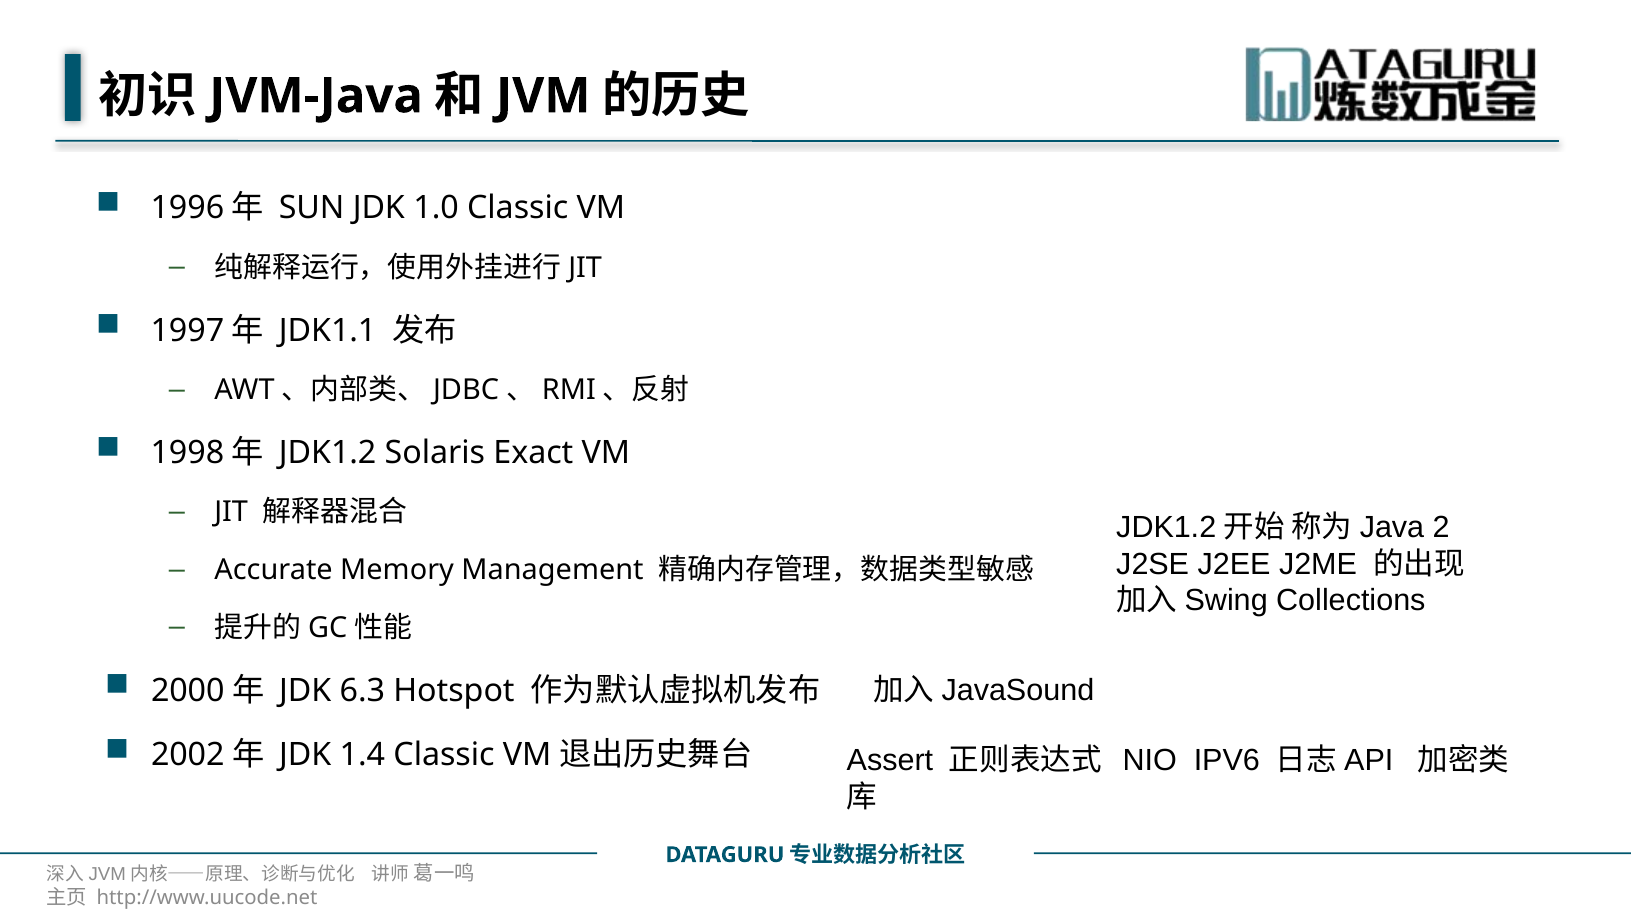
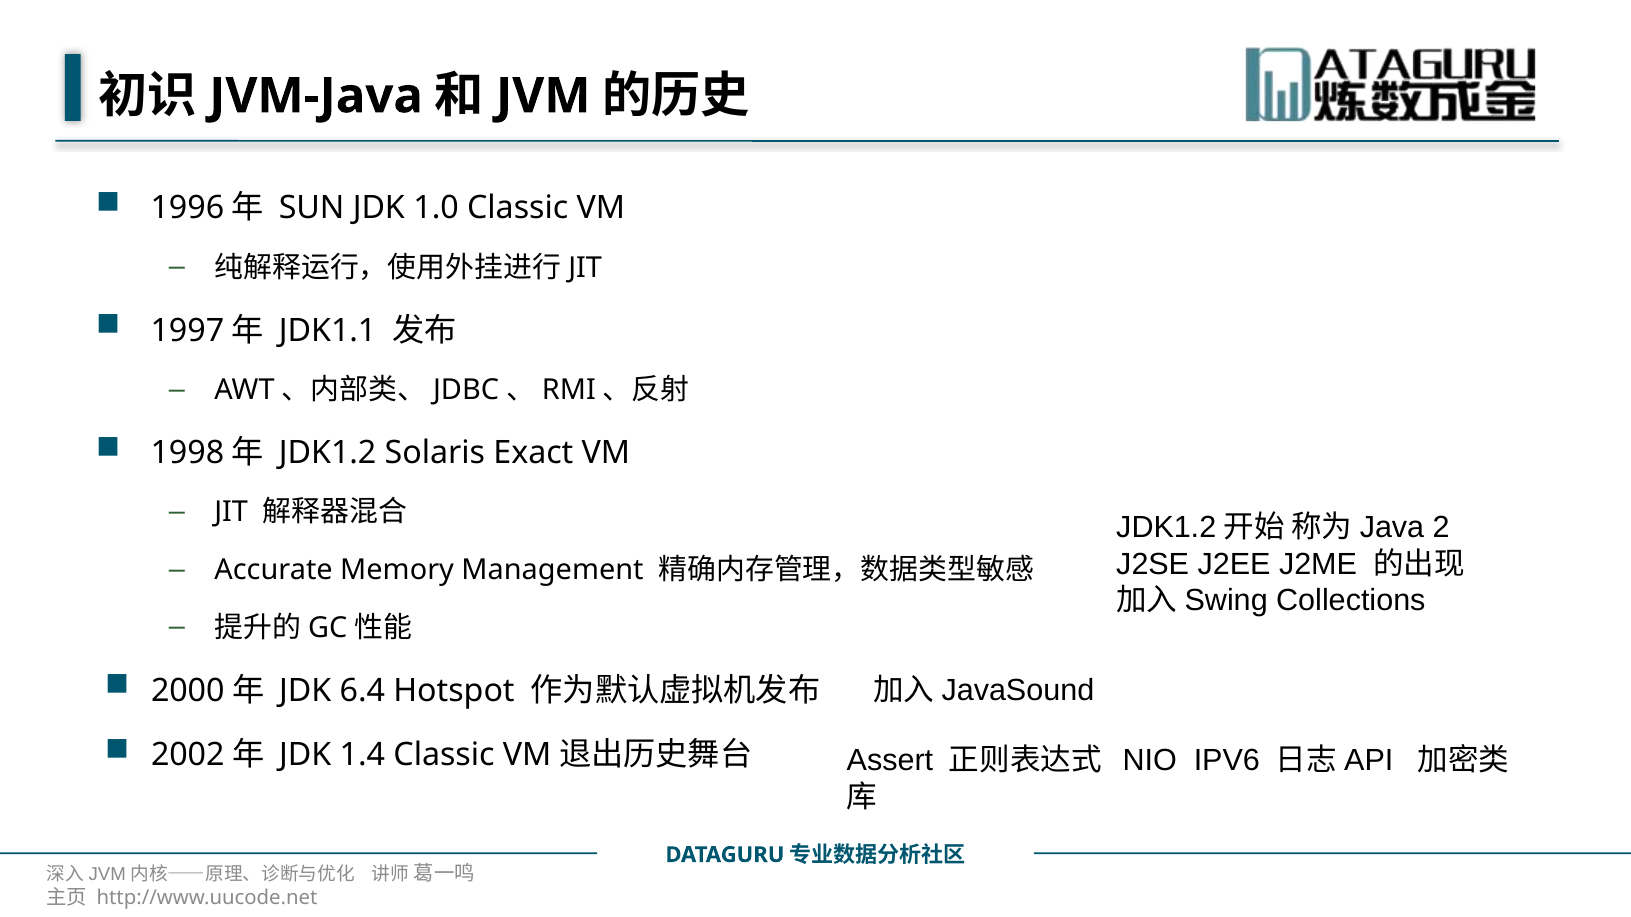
6.3: 6.3 -> 6.4 (362, 690)
